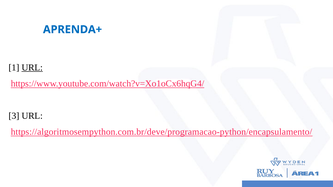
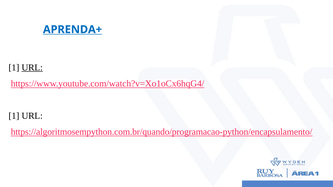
APRENDA+ underline: none -> present (73, 30)
3: 3 -> 1 (14, 116)
https://algoritmosempython.com.br/deve/programacao-python/encapsulamento/: https://algoritmosempython.com.br/deve/programacao-python/encapsulamento/ -> https://algoritmosempython.com.br/quando/programacao-python/encapsulamento/ (162, 132)
